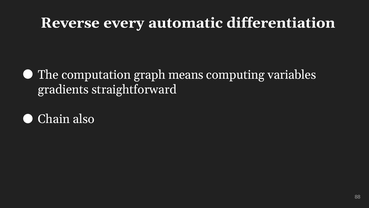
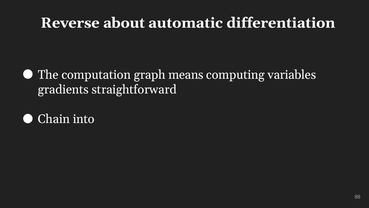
every: every -> about (124, 23)
also: also -> into (84, 119)
